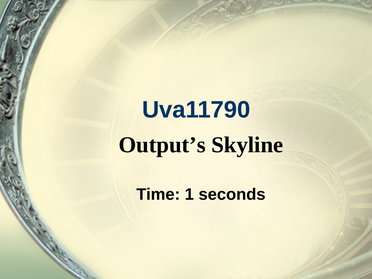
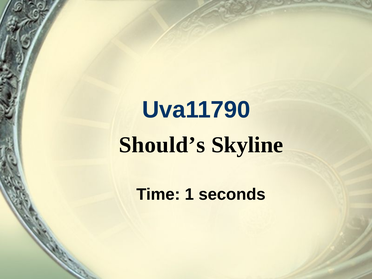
Output’s: Output’s -> Should’s (162, 145)
